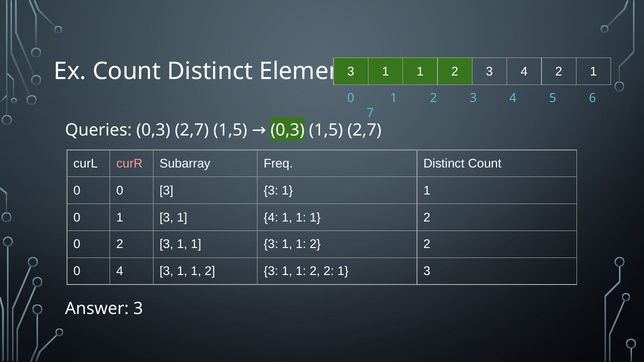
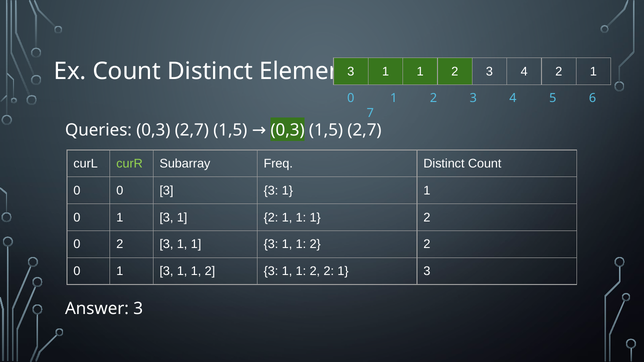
curR colour: pink -> light green (130, 164)
3 1 4: 4 -> 2 (271, 218)
4: 4 -> 1 (120, 271)
